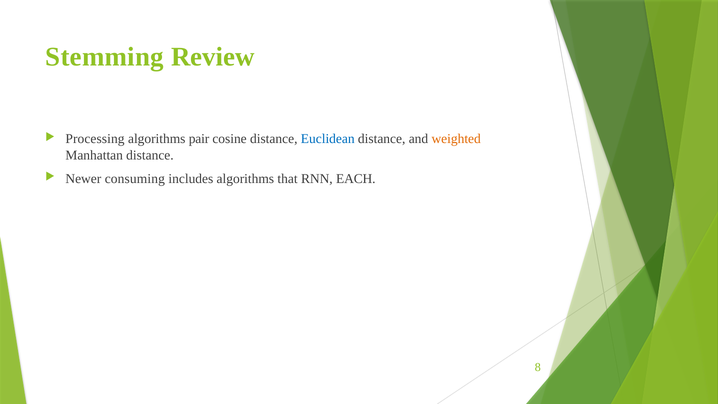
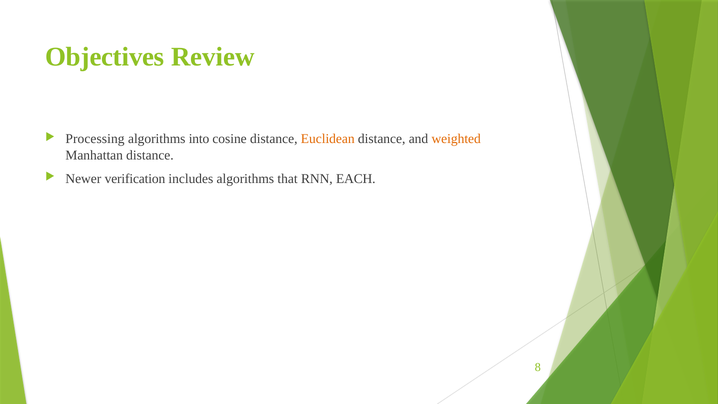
Stemming: Stemming -> Objectives (105, 57)
pair: pair -> into (199, 139)
Euclidean colour: blue -> orange (328, 139)
consuming: consuming -> verification (135, 179)
